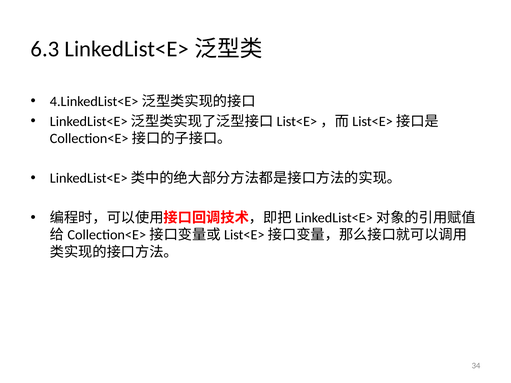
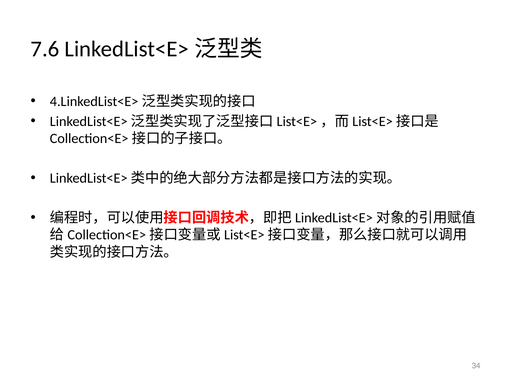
6.3: 6.3 -> 7.6 (45, 49)
